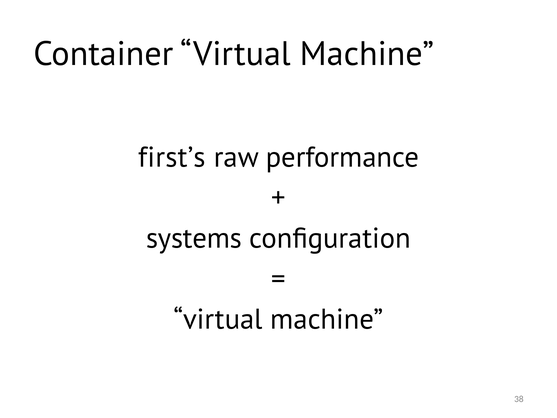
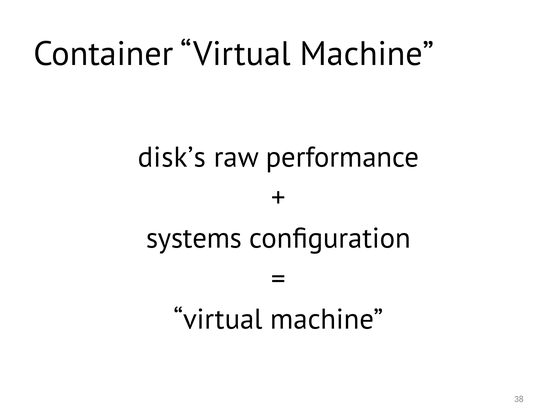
first’s: first’s -> disk’s (172, 157)
